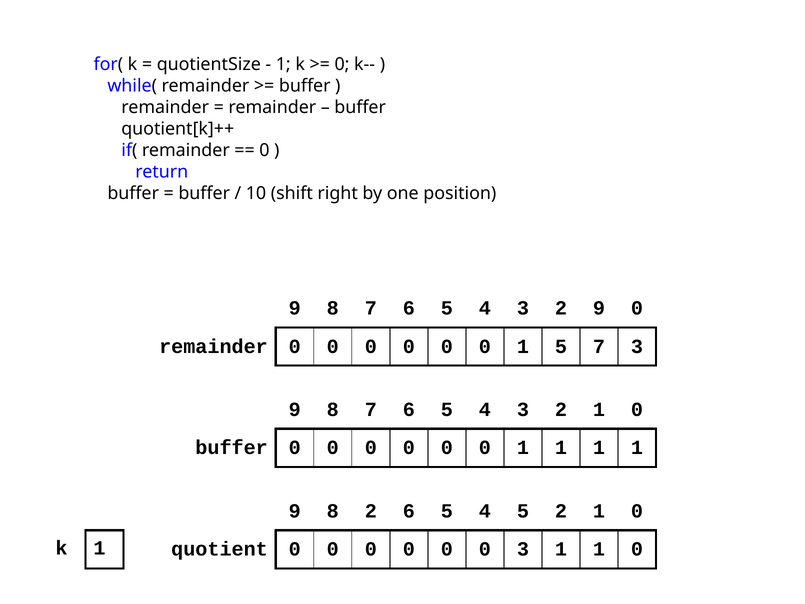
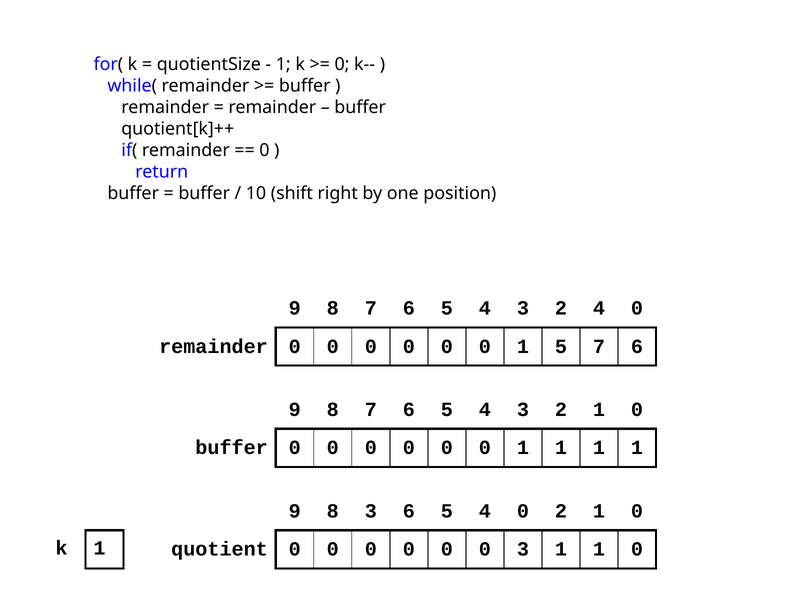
2 9: 9 -> 4 (599, 308)
5 7 3: 3 -> 6 (637, 346)
8 2: 2 -> 3 (371, 511)
5 4 5: 5 -> 0 (523, 511)
